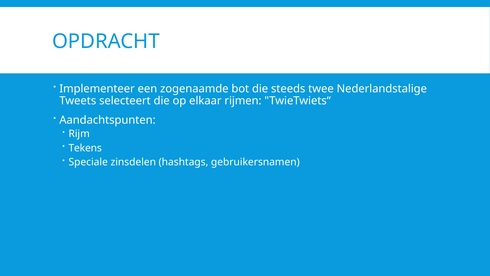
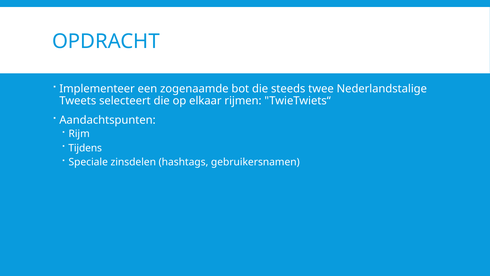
Tekens: Tekens -> Tijdens (85, 148)
